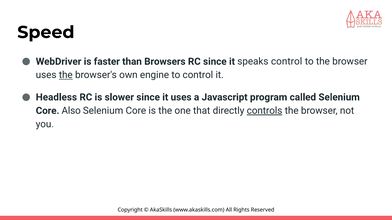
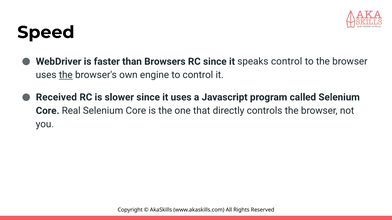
Headless: Headless -> Received (56, 97)
Also: Also -> Real (71, 111)
controls underline: present -> none (265, 111)
